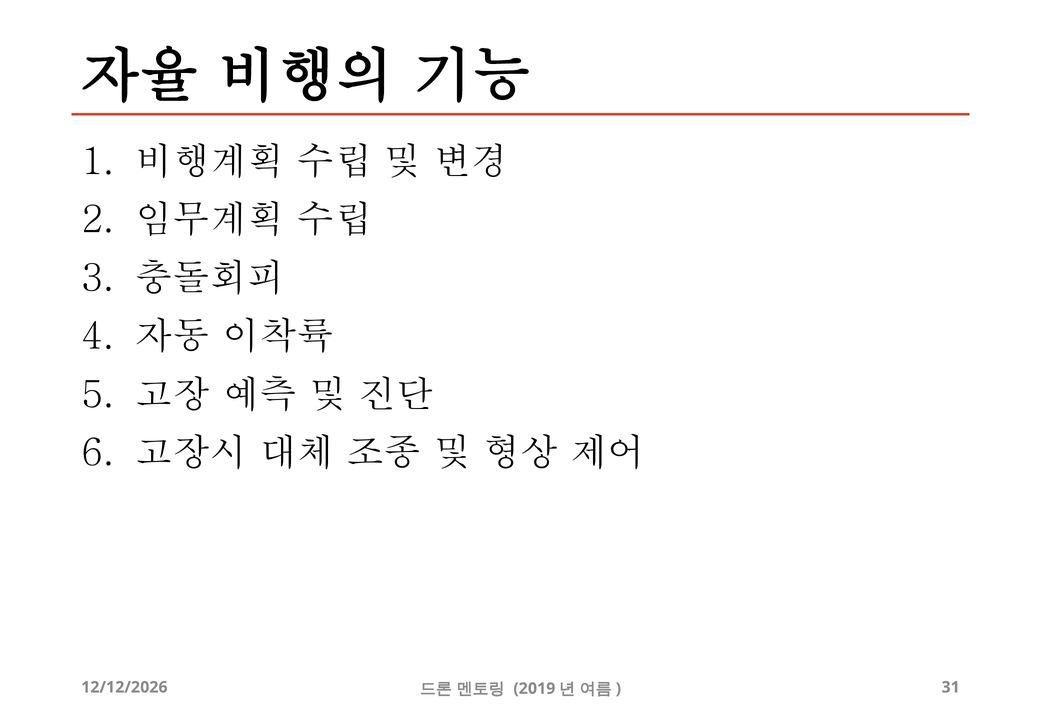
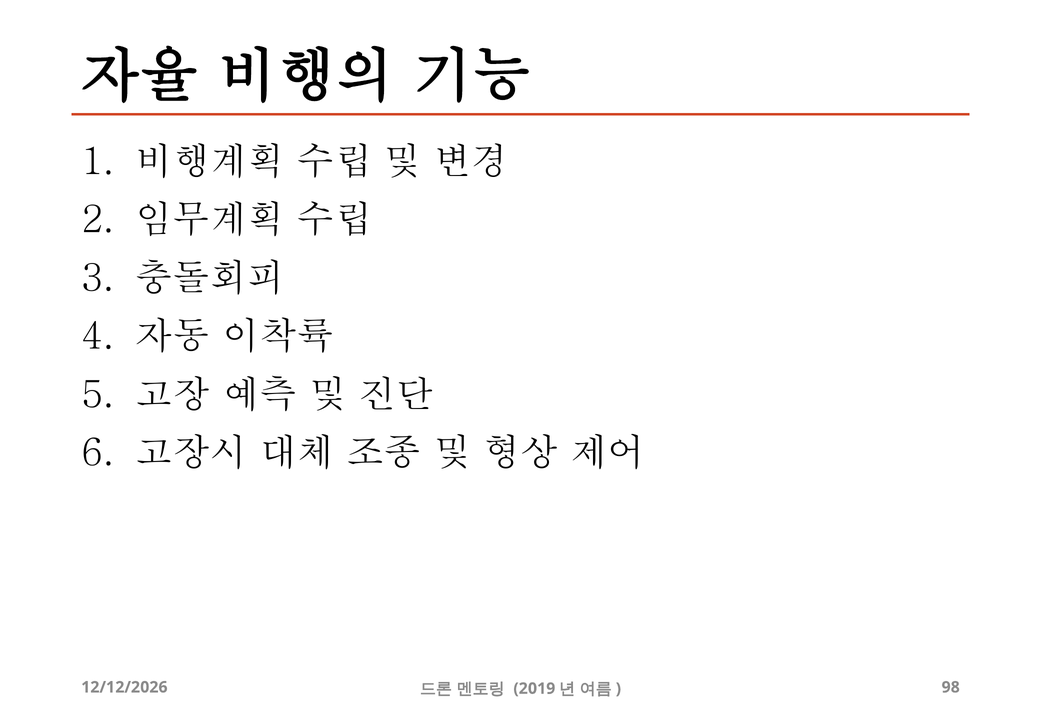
31: 31 -> 98 (951, 687)
